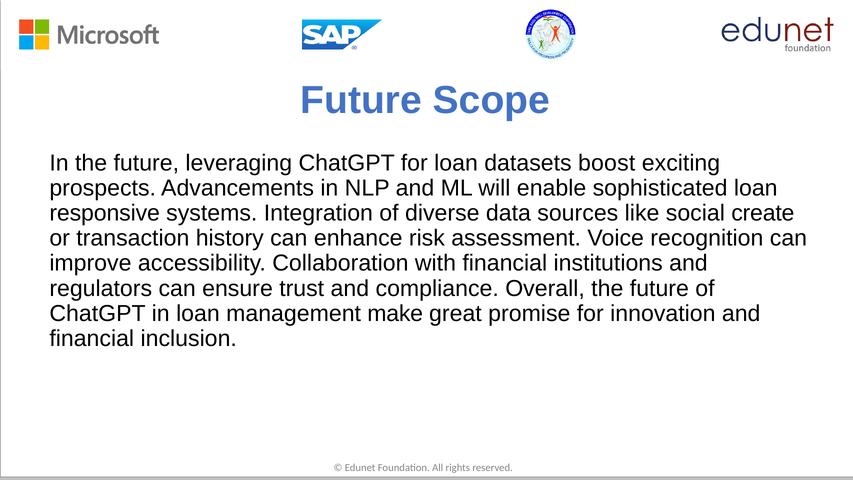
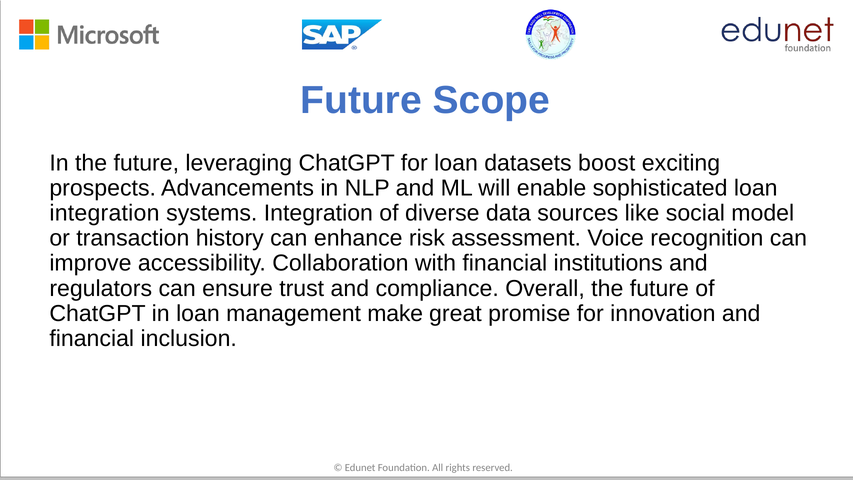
responsive: responsive -> integration (104, 213)
create: create -> model (763, 213)
